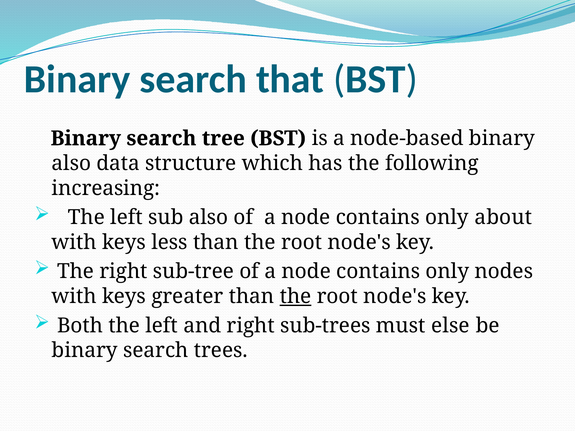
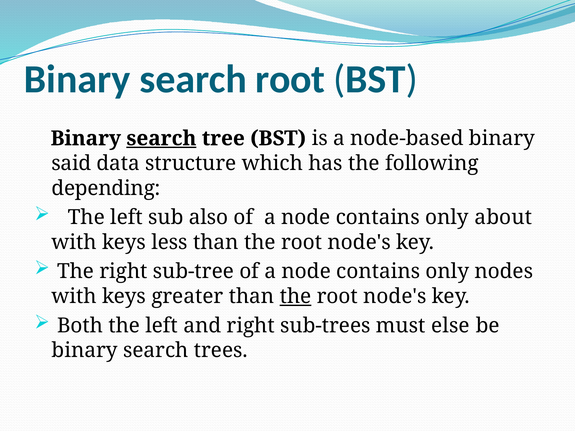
search that: that -> root (290, 79)
search underline: none -> present (161, 138)
also: also -> said (71, 163)
increasing: increasing -> depending (106, 188)
